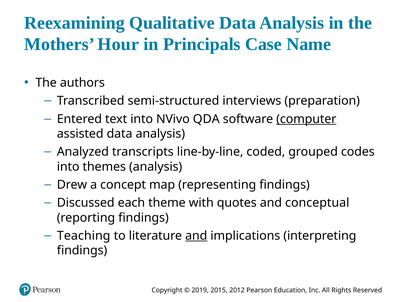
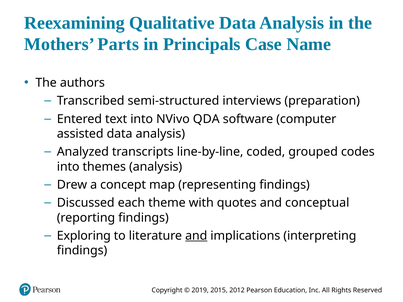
Hour: Hour -> Parts (118, 44)
computer underline: present -> none (306, 119)
Teaching: Teaching -> Exploring (84, 236)
